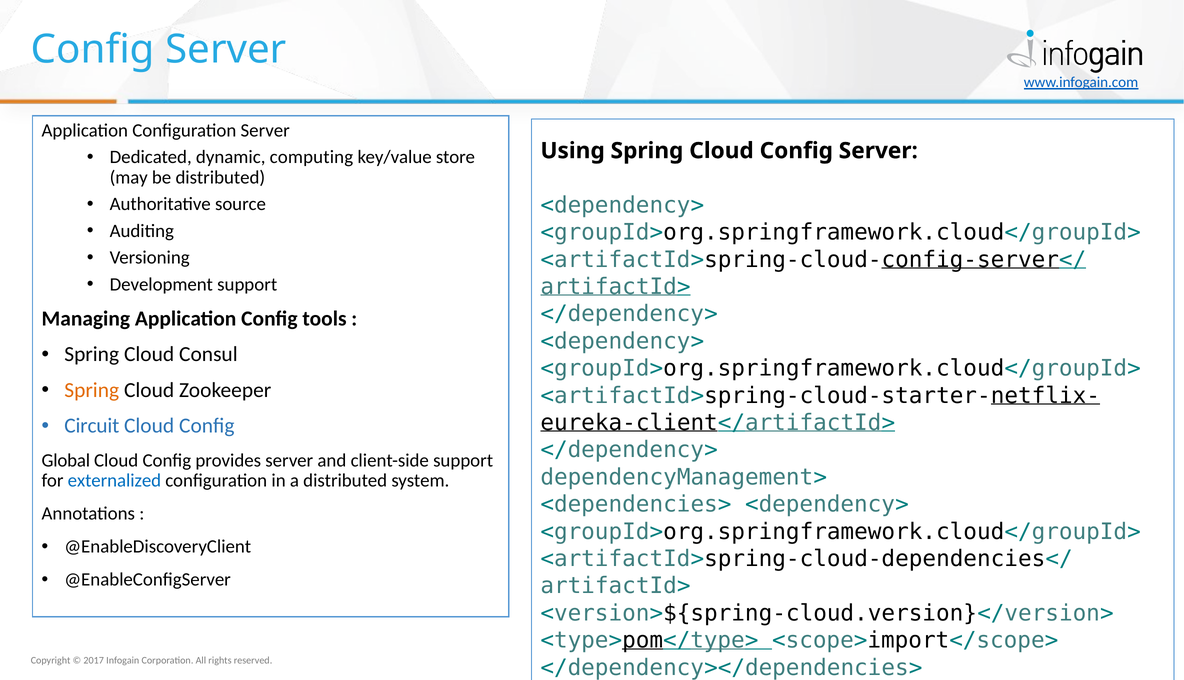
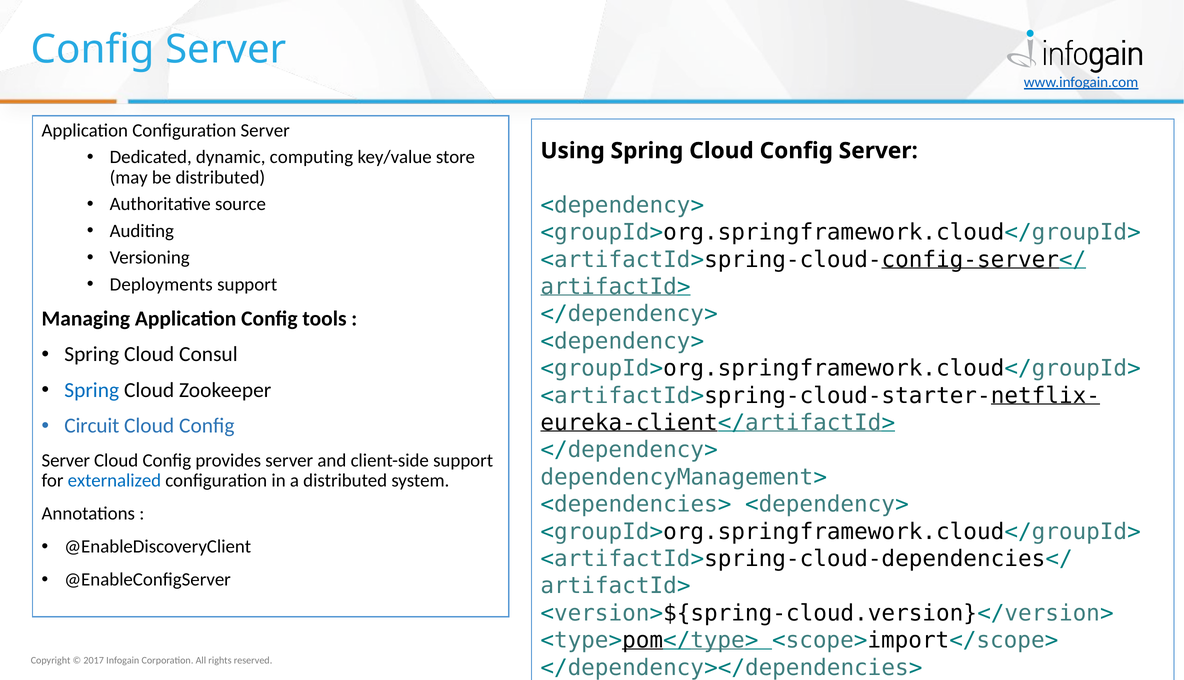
Development: Development -> Deployments (161, 285)
Spring colour: orange -> blue (92, 390)
Global: Global -> Server (66, 461)
